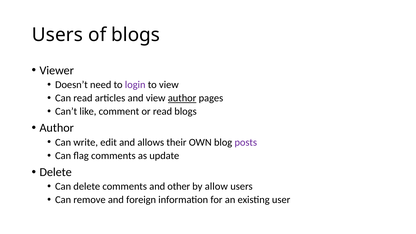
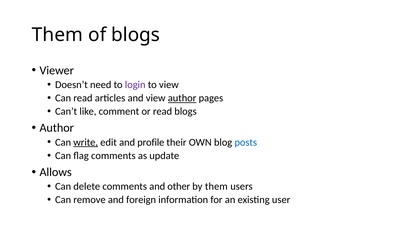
Users: Users -> Them (57, 35)
write underline: none -> present (86, 142)
allows: allows -> profile (151, 142)
posts colour: purple -> blue (246, 142)
Delete: Delete -> Allows (56, 172)
by allow: allow -> them (216, 187)
